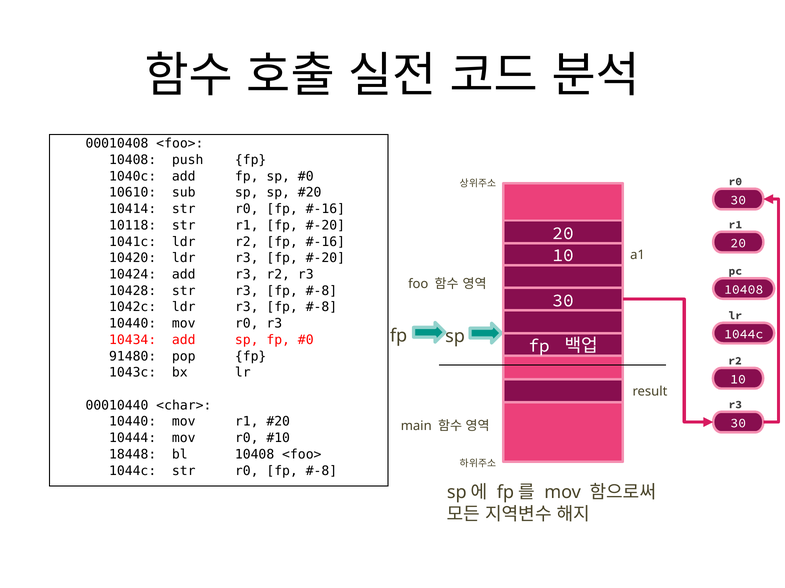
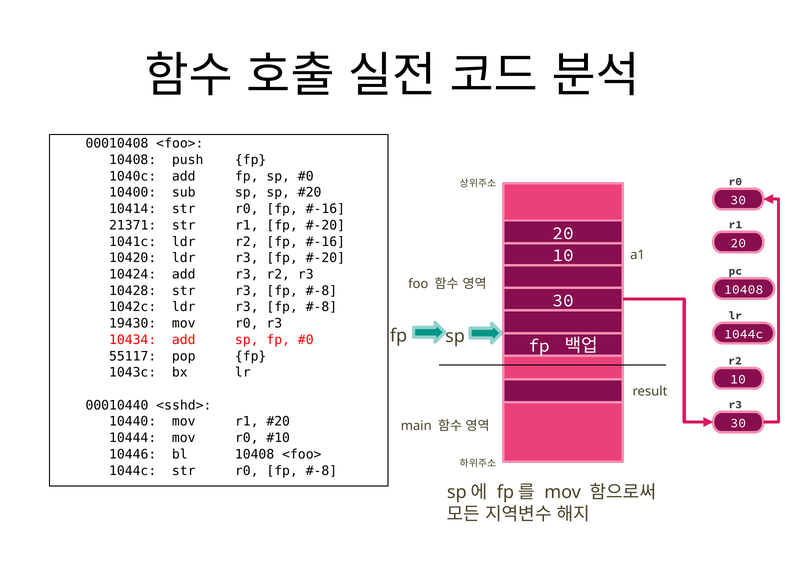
10610: 10610 -> 10400 (133, 193)
10118: 10118 -> 21371 (133, 226)
10440: 10440 -> 19430 (133, 324)
91480: 91480 -> 55117 (133, 357)
<char>: <char> -> <sshd> (184, 406)
18448: 18448 -> 10446 (133, 455)
